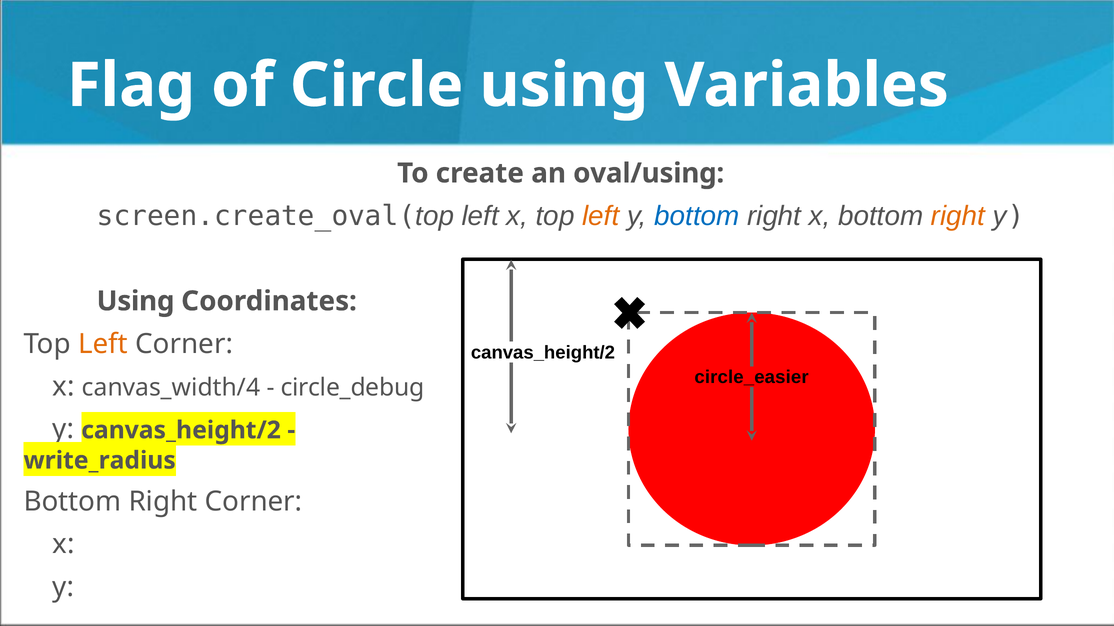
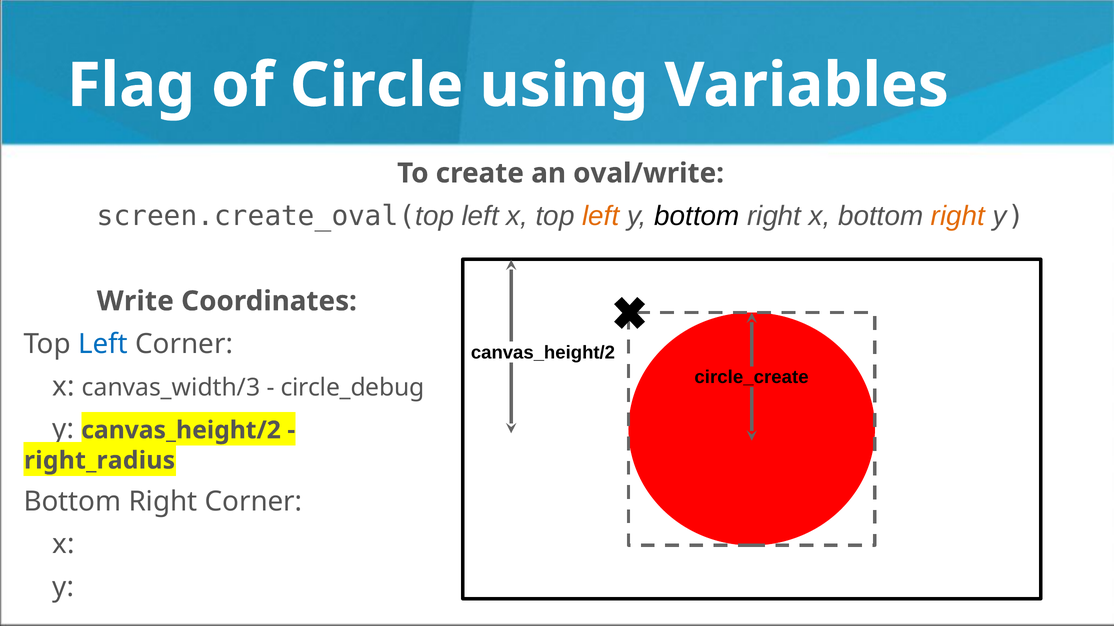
oval/using: oval/using -> oval/write (649, 173)
bottom colour: blue -> black (697, 216)
Using: Using -> Write (135, 301)
Left colour: orange -> blue (103, 344)
circle_easier: circle_easier -> circle_create (752, 377)
canvas_width/4: canvas_width/4 -> canvas_width/3 (171, 388)
write_radius: write_radius -> right_radius (100, 461)
